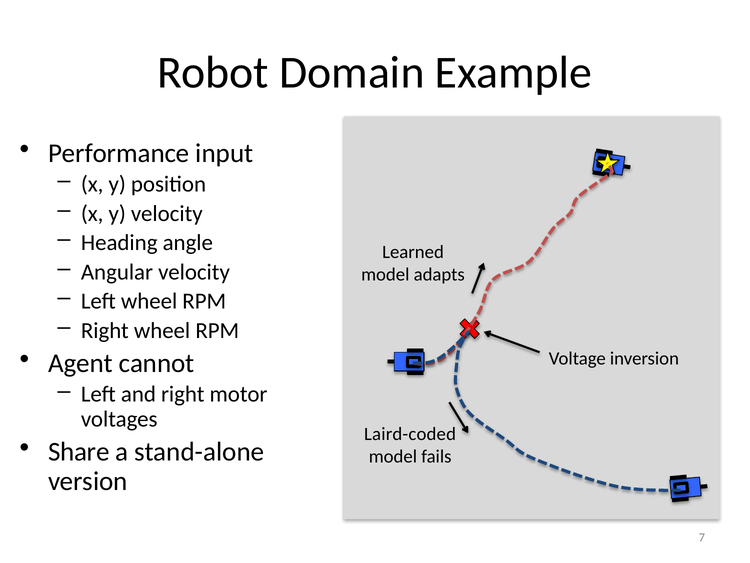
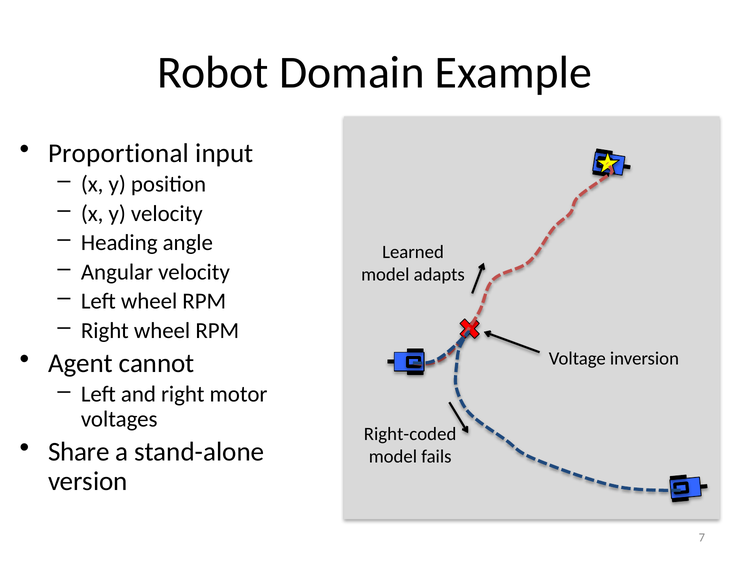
Performance: Performance -> Proportional (119, 153)
Laird-coded: Laird-coded -> Right-coded (410, 434)
